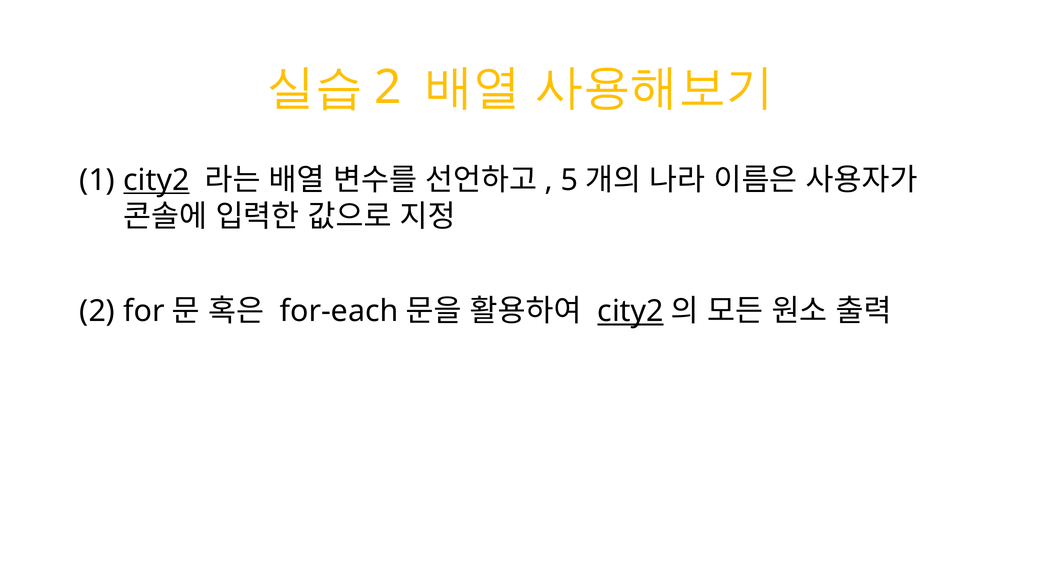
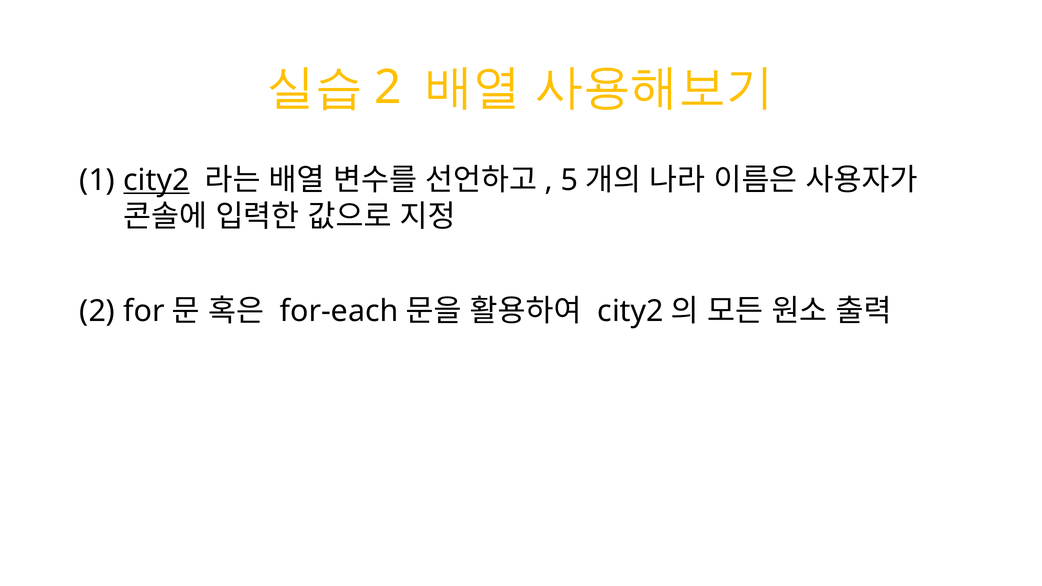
city2 underline: present -> none (631, 311)
